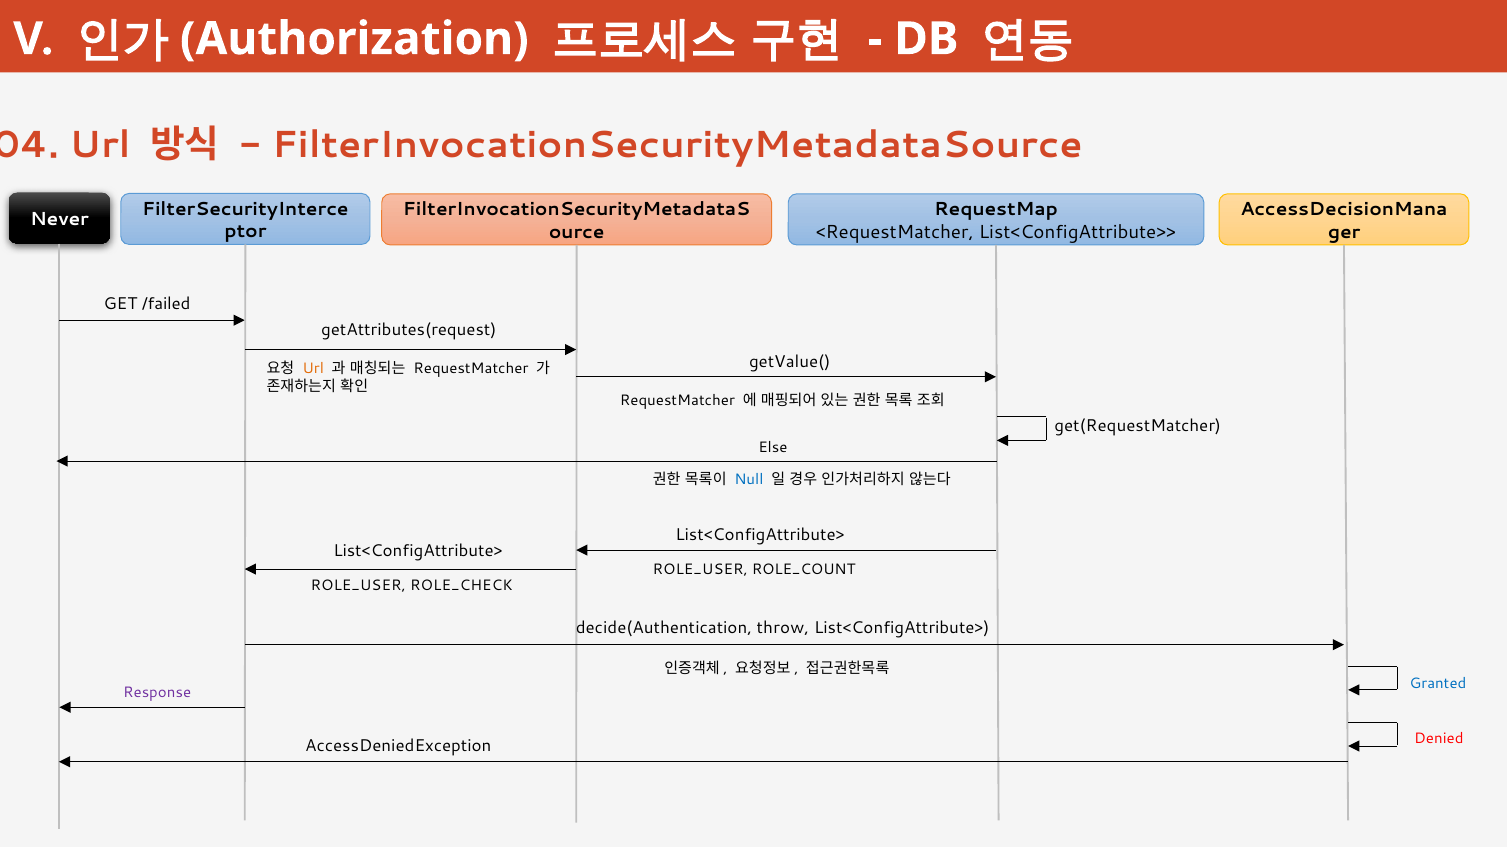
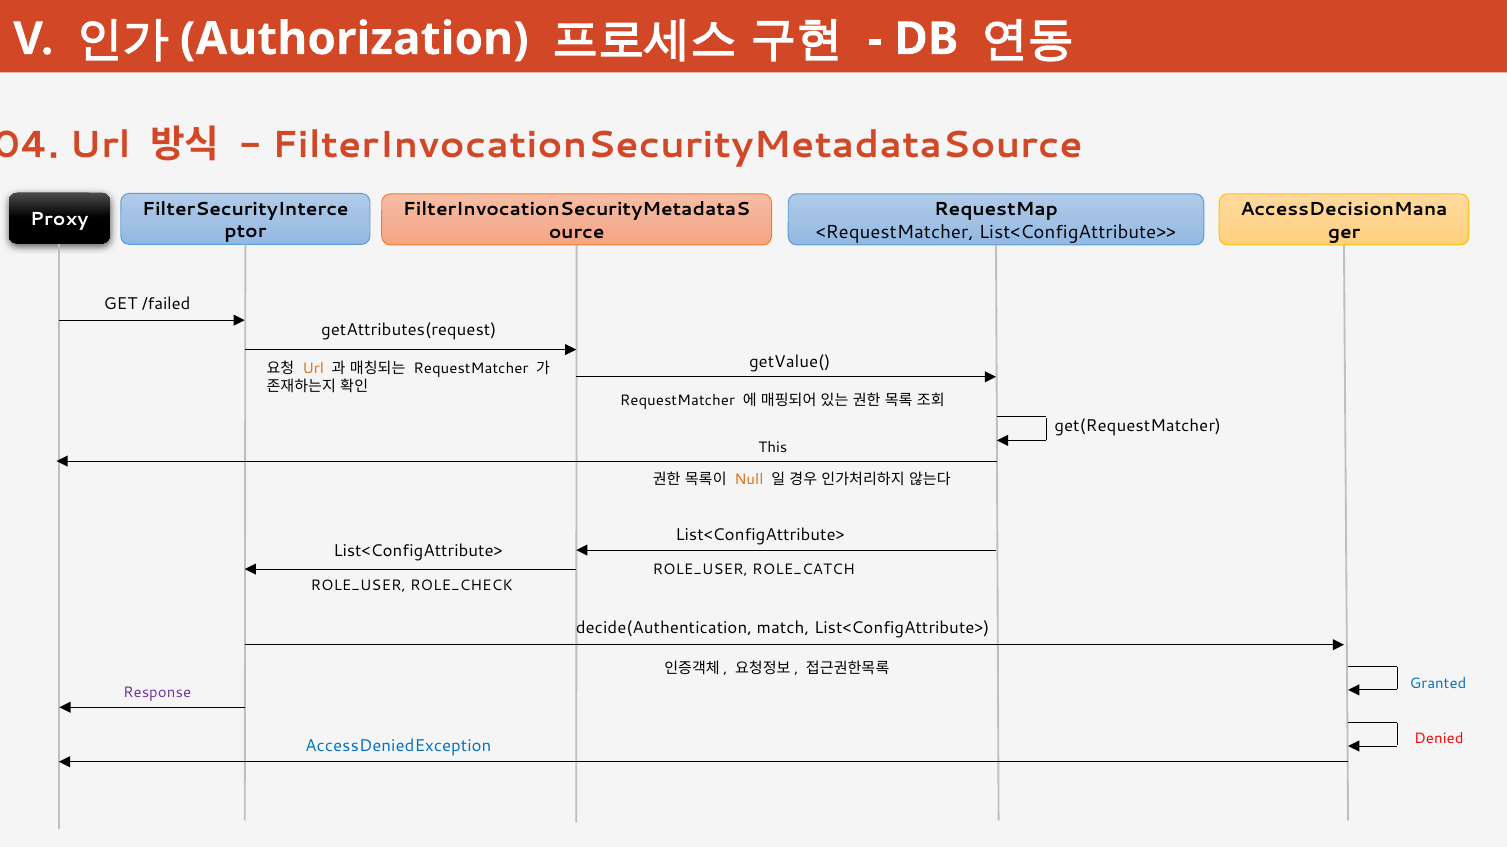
Never: Never -> Proxy (59, 219)
Else: Else -> This (773, 447)
Null colour: blue -> orange (749, 480)
ROLE_COUNT: ROLE_COUNT -> ROLE_CATCH (803, 570)
throw: throw -> match (783, 628)
AccessDeniedException colour: black -> blue (398, 746)
